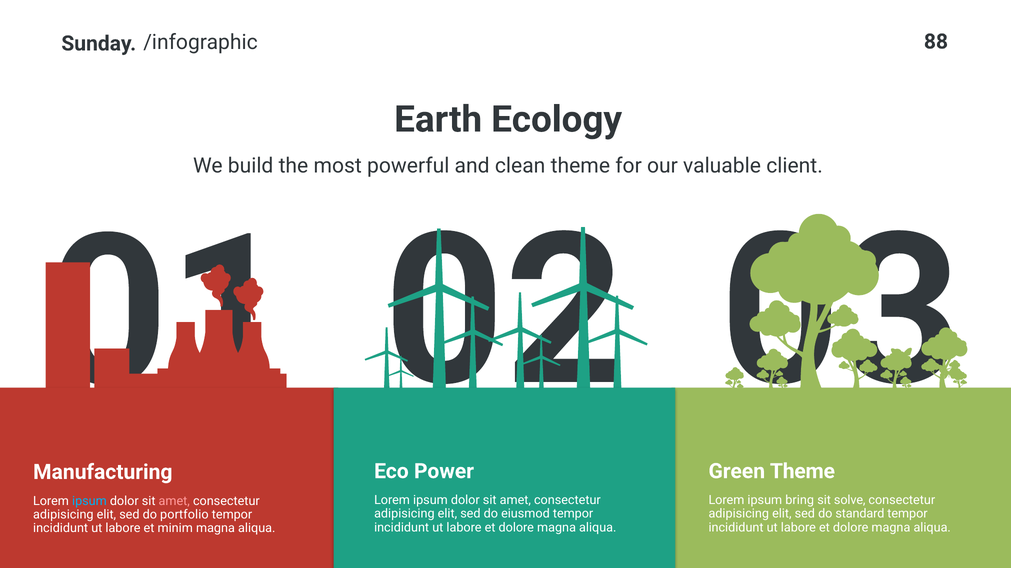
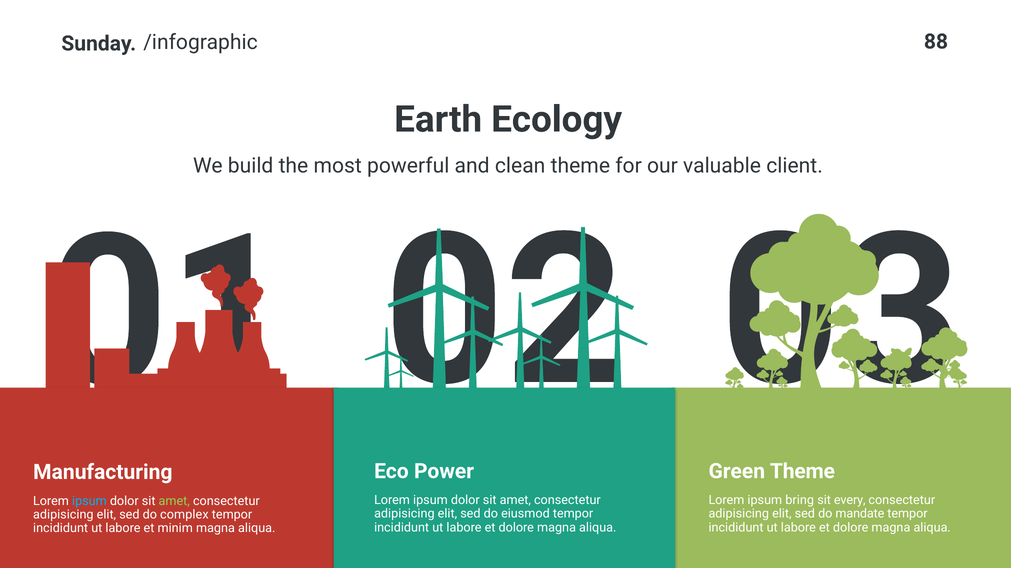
solve: solve -> every (850, 501)
amet colour: pink -> light green (174, 502)
standard: standard -> mandate (860, 514)
portfolio: portfolio -> complex (184, 515)
